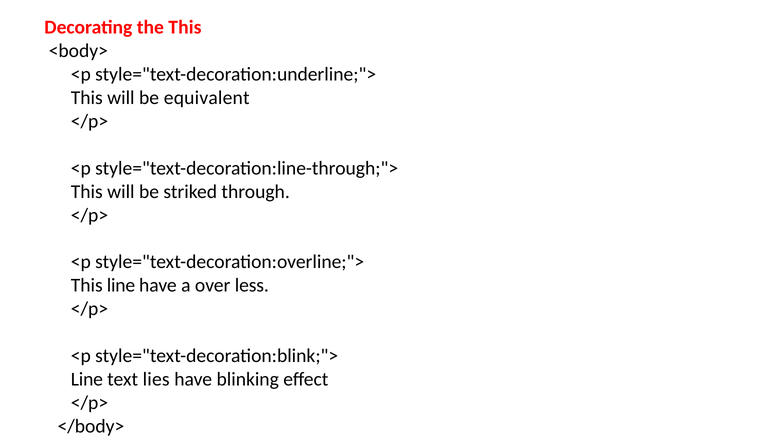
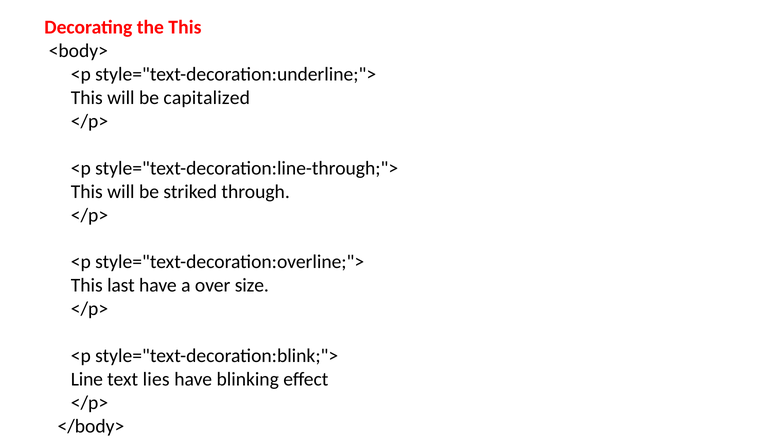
equivalent: equivalent -> capitalized (207, 98)
This line: line -> last (121, 286)
less: less -> size (252, 286)
